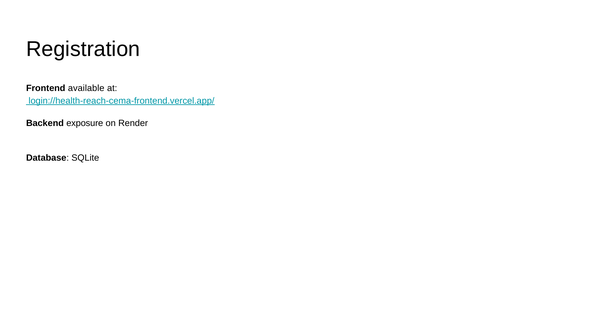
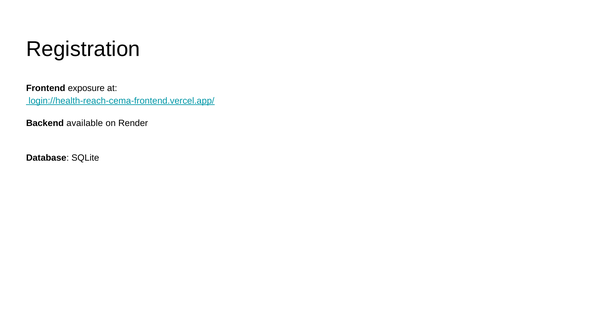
available: available -> exposure (86, 88)
exposure: exposure -> available (85, 123)
